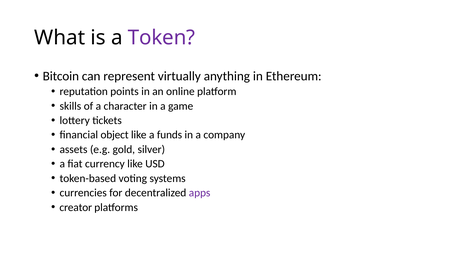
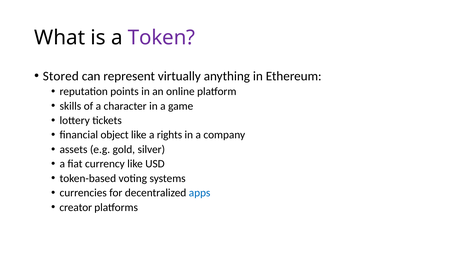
Bitcoin: Bitcoin -> Stored (61, 76)
funds: funds -> rights (170, 135)
apps colour: purple -> blue (200, 193)
